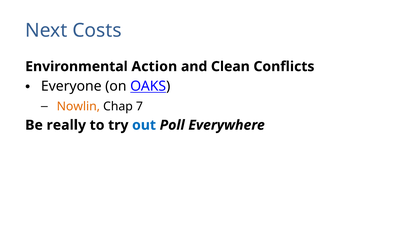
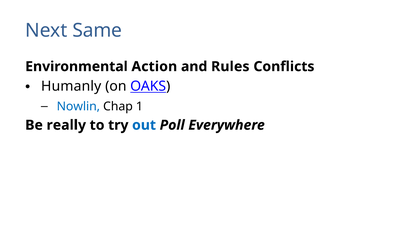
Costs: Costs -> Same (97, 30)
Clean: Clean -> Rules (230, 67)
Everyone: Everyone -> Humanly (71, 86)
Nowlin colour: orange -> blue (78, 107)
7: 7 -> 1 (139, 107)
